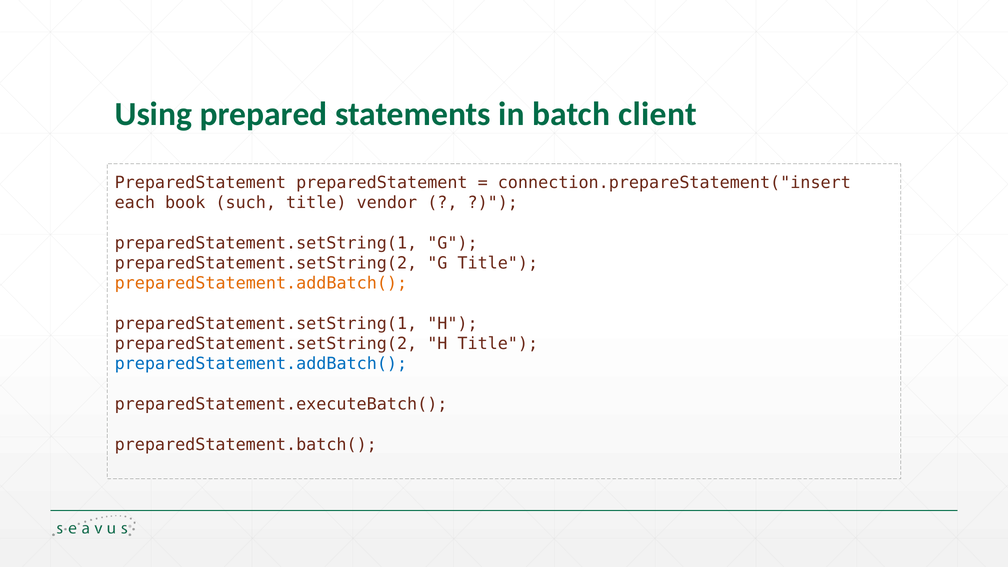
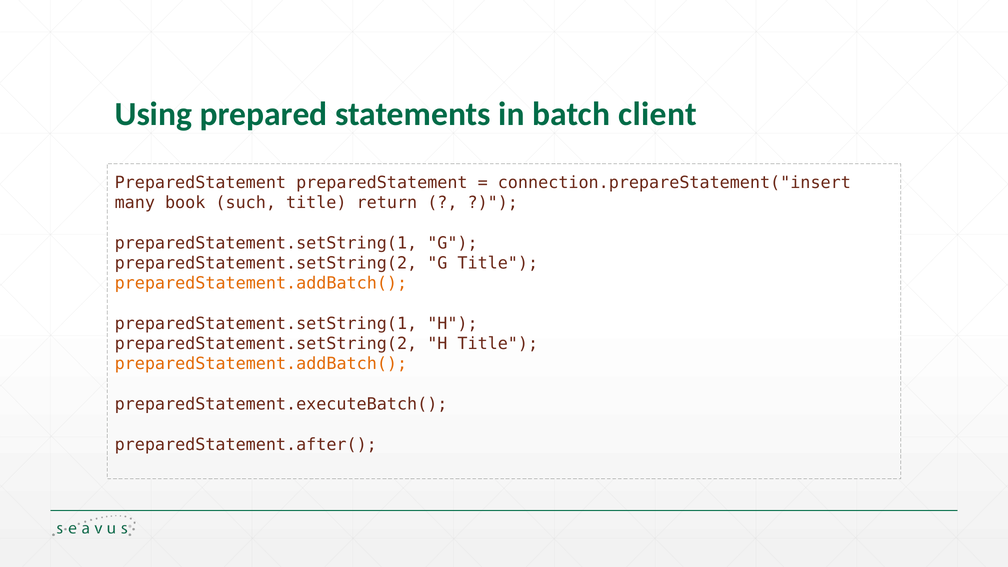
each: each -> many (135, 203)
vendor: vendor -> return (387, 203)
preparedStatement.addBatch( colour: blue -> orange (261, 364)
preparedStatement.batch(: preparedStatement.batch( -> preparedStatement.after( (246, 445)
